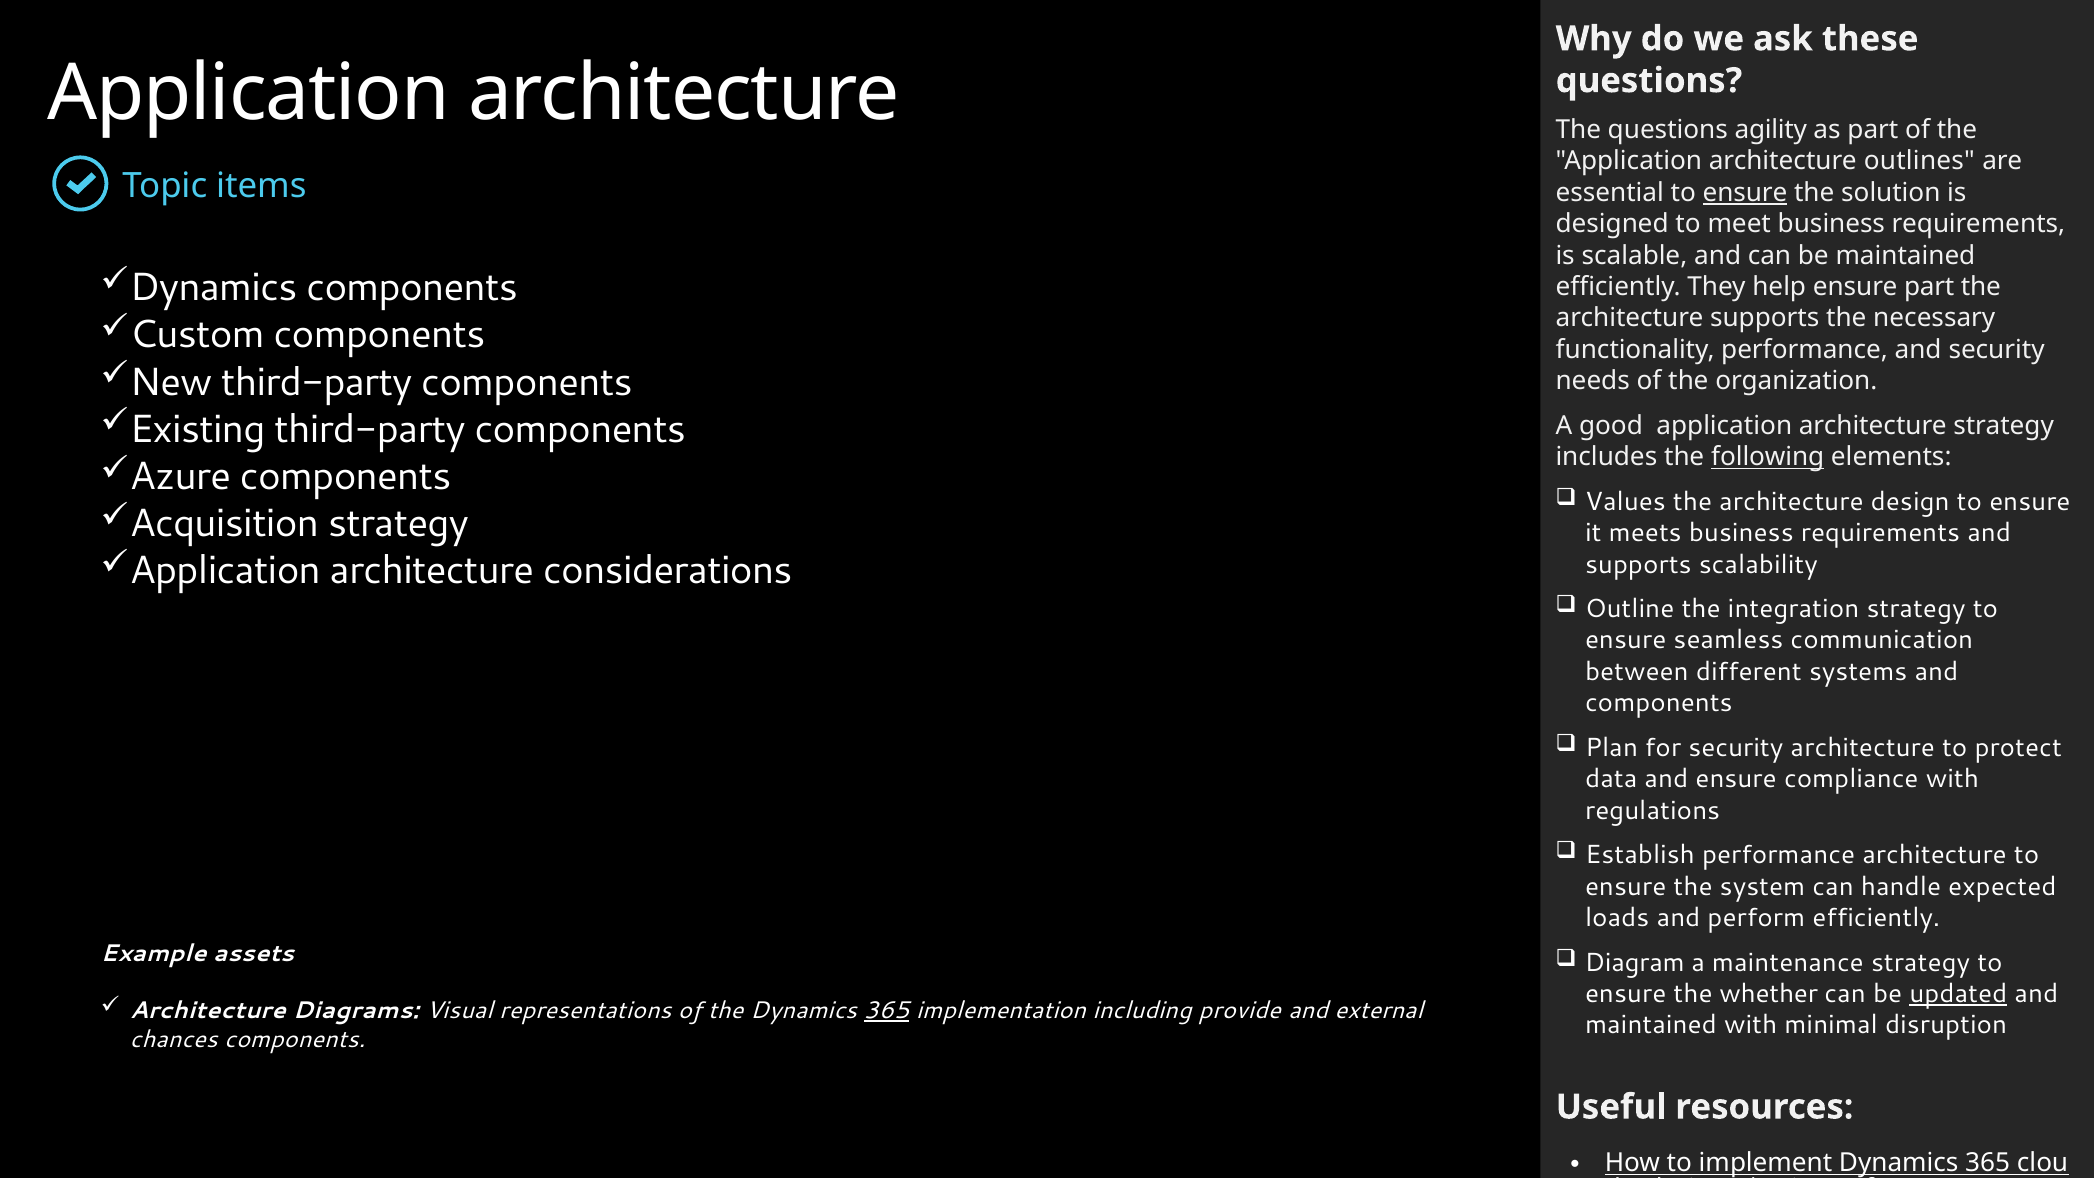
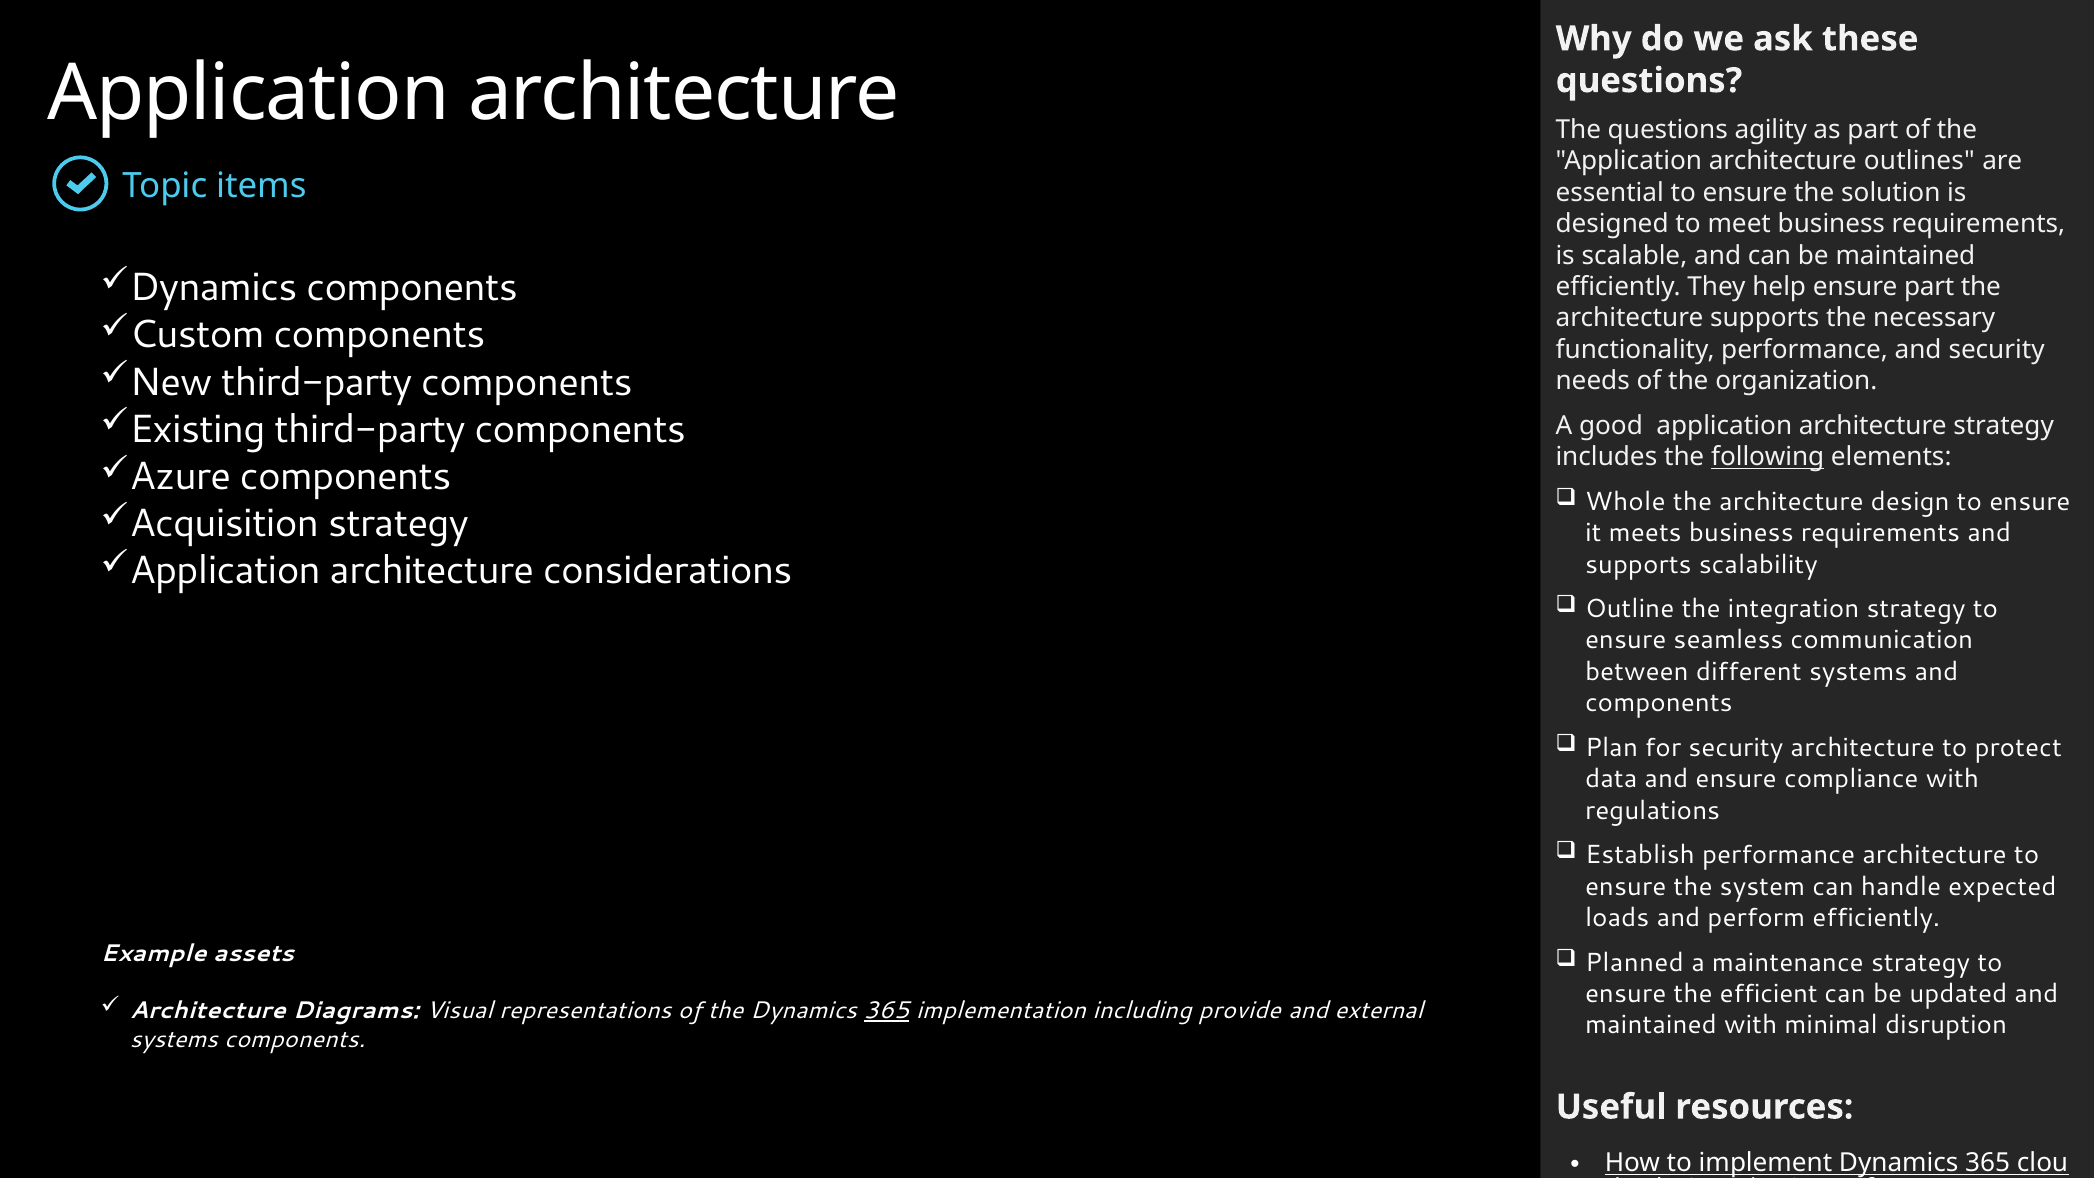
ensure underline: present -> none (1745, 193)
Values: Values -> Whole (1625, 502)
Diagram: Diagram -> Planned (1634, 962)
whether: whether -> efficient (1769, 994)
updated underline: present -> none (1958, 994)
chances: chances -> systems (174, 1040)
